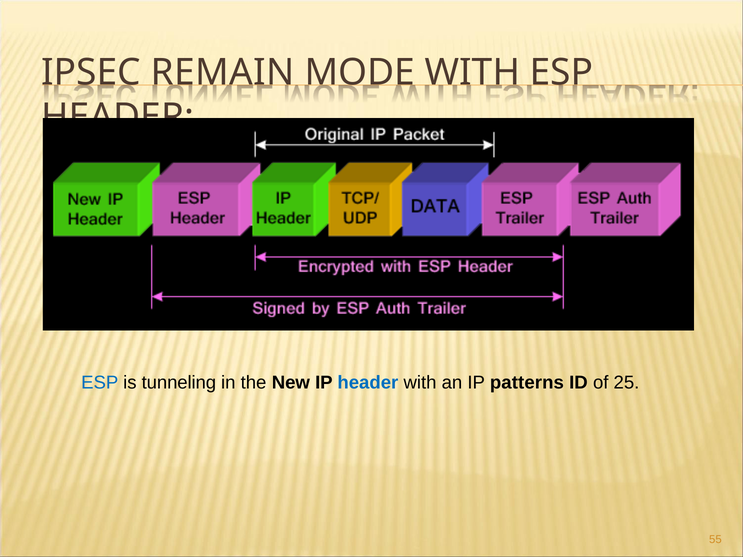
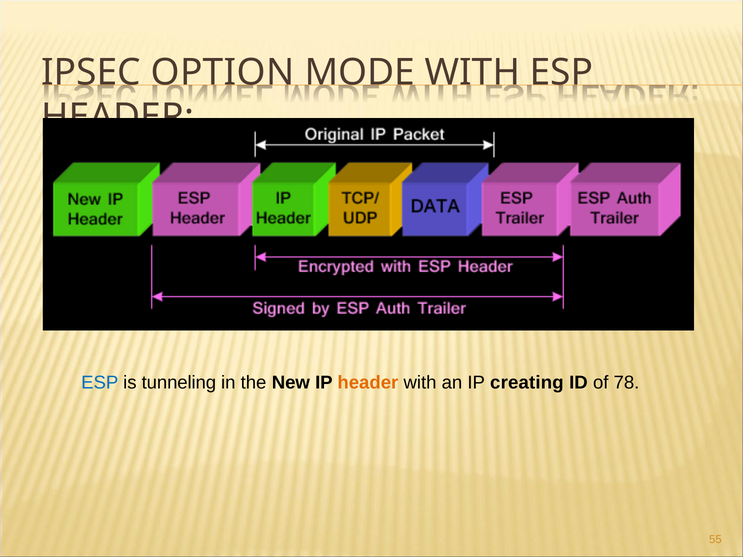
REMAIN: REMAIN -> OPTION (223, 73)
header colour: blue -> orange (368, 383)
patterns: patterns -> creating (527, 383)
25: 25 -> 78 (626, 383)
